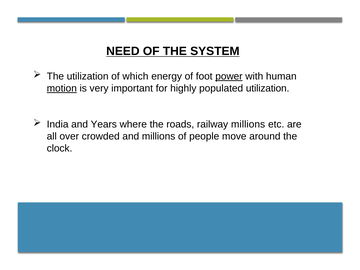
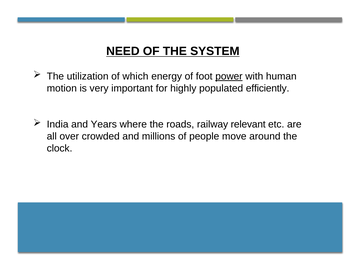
motion underline: present -> none (62, 88)
populated utilization: utilization -> efficiently (268, 88)
railway millions: millions -> relevant (248, 124)
